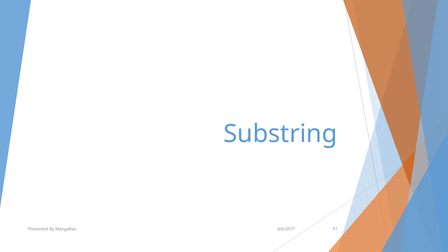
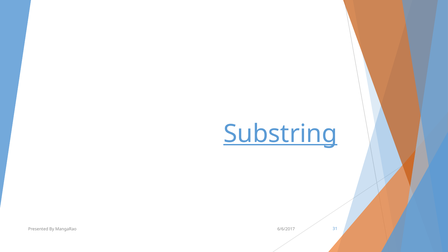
Substring underline: none -> present (280, 134)
